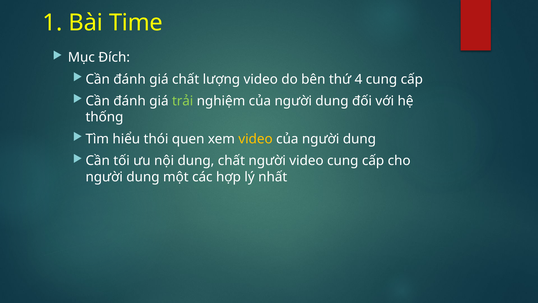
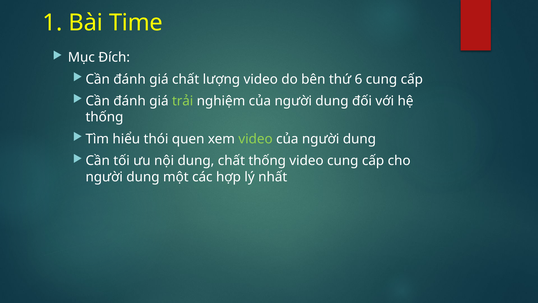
4: 4 -> 6 (358, 79)
video colour: yellow -> light green (256, 139)
chất người: người -> thống (267, 161)
